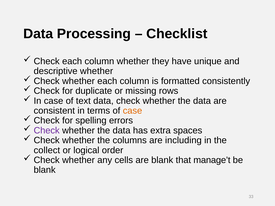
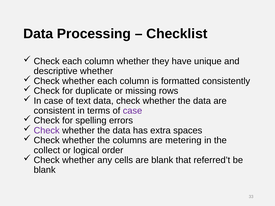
case colour: orange -> purple (132, 111)
including: including -> metering (183, 140)
manage’t: manage’t -> referred’t (212, 160)
